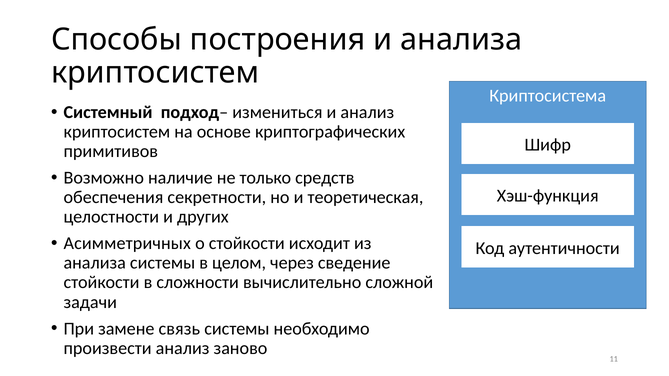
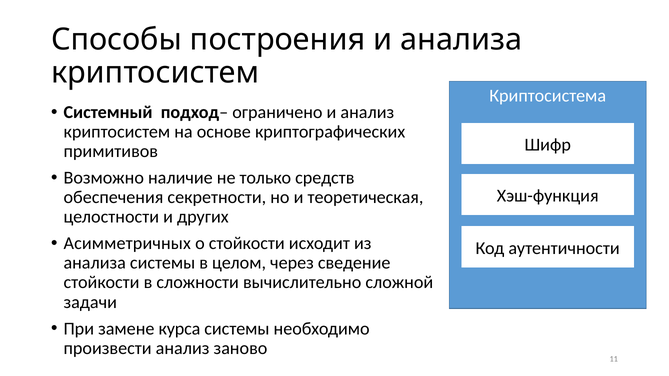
измениться: измениться -> ограничено (277, 112)
связь: связь -> курса (179, 329)
